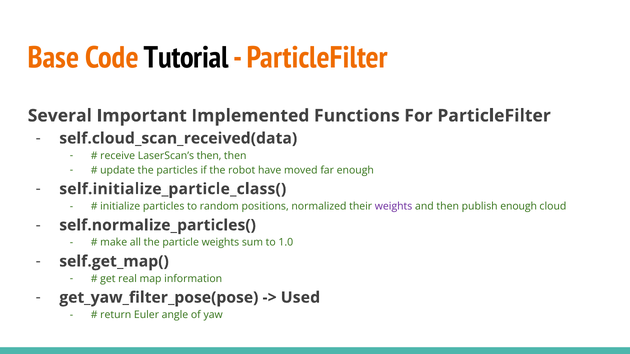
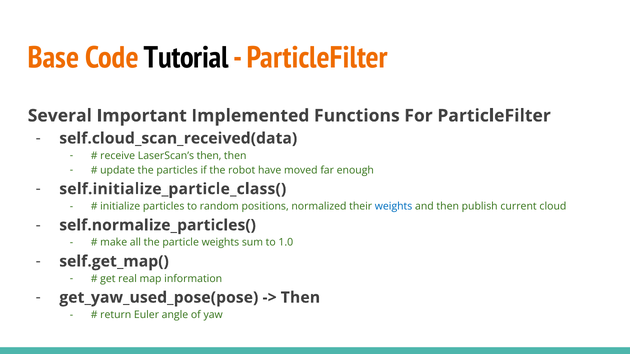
weights colour: purple -> blue (394, 206)
publish enough: enough -> current (519, 206)
get_yaw_filter_pose(pose: get_yaw_filter_pose(pose -> get_yaw_used_pose(pose (159, 298)
Used: Used -> Then (300, 298)
